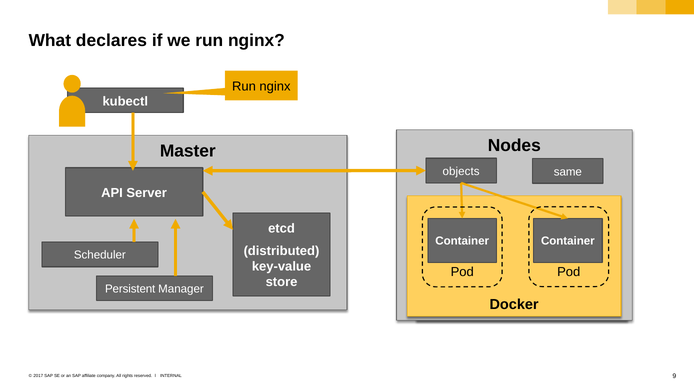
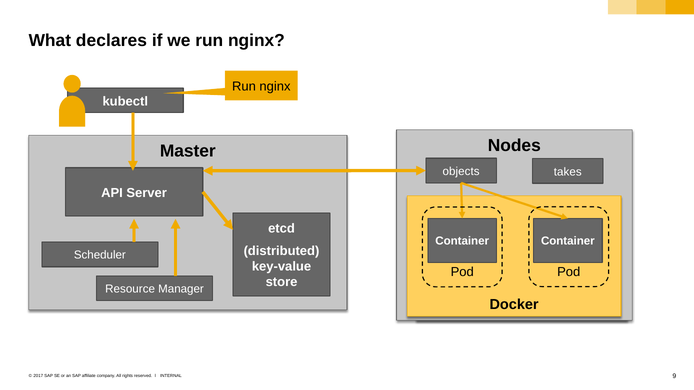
same: same -> takes (568, 172)
Persistent: Persistent -> Resource (130, 289)
